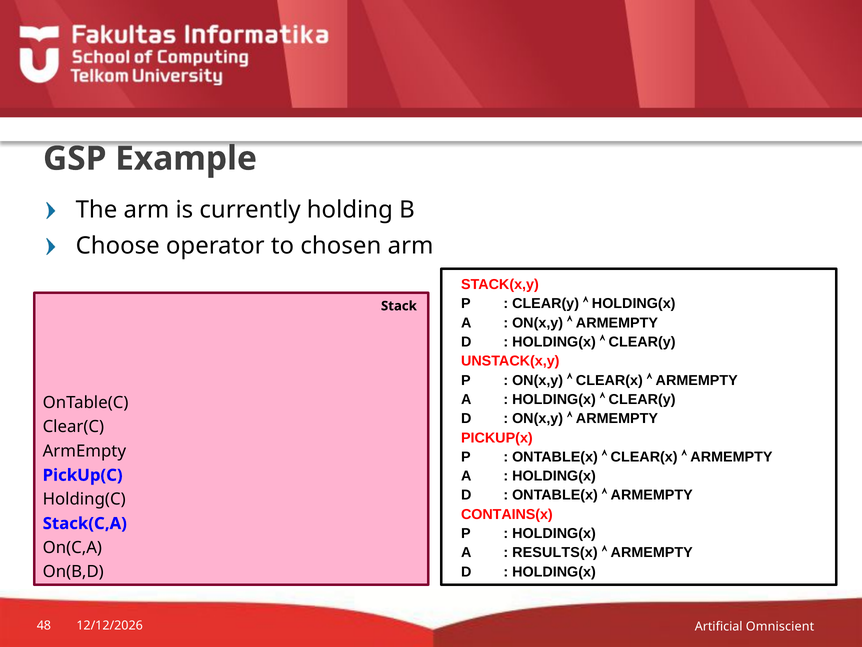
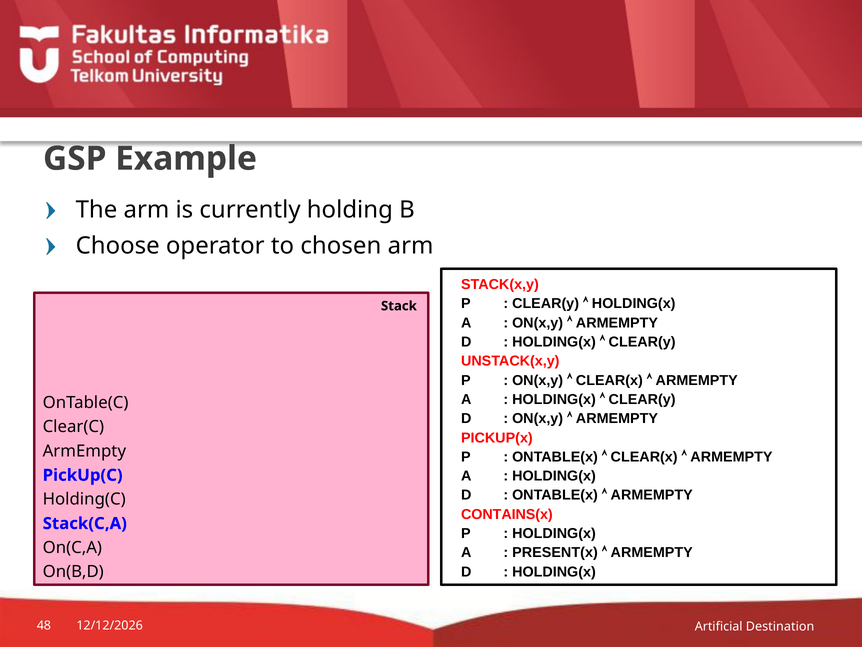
RESULTS(x: RESULTS(x -> PRESENT(x (555, 552)
Omniscient: Omniscient -> Destination (780, 626)
